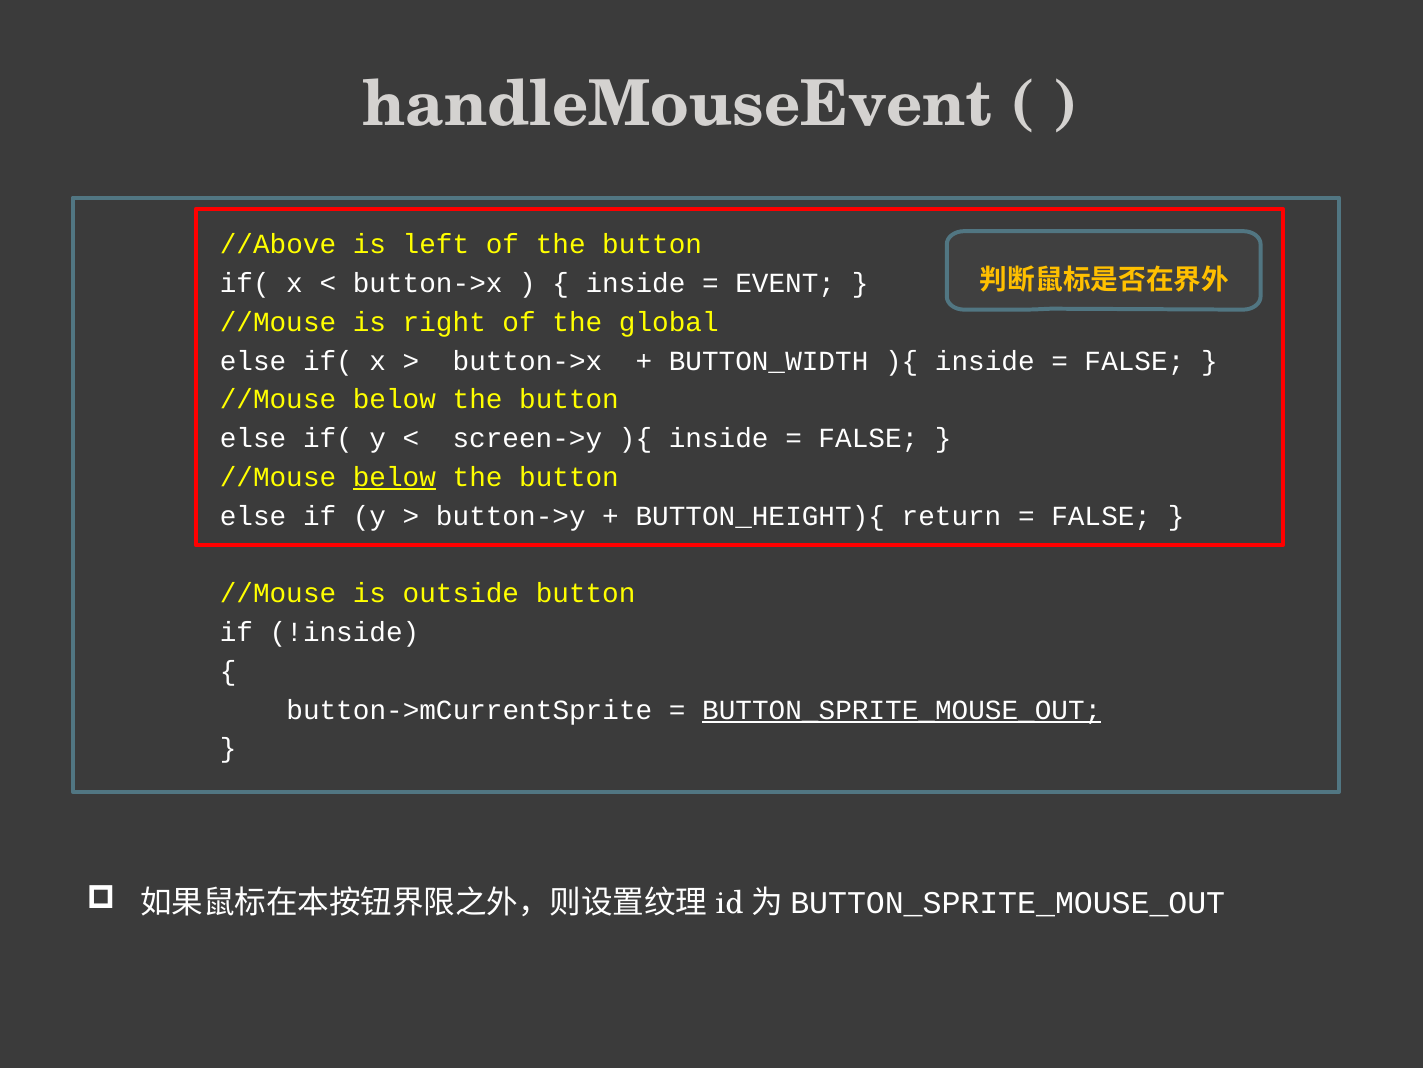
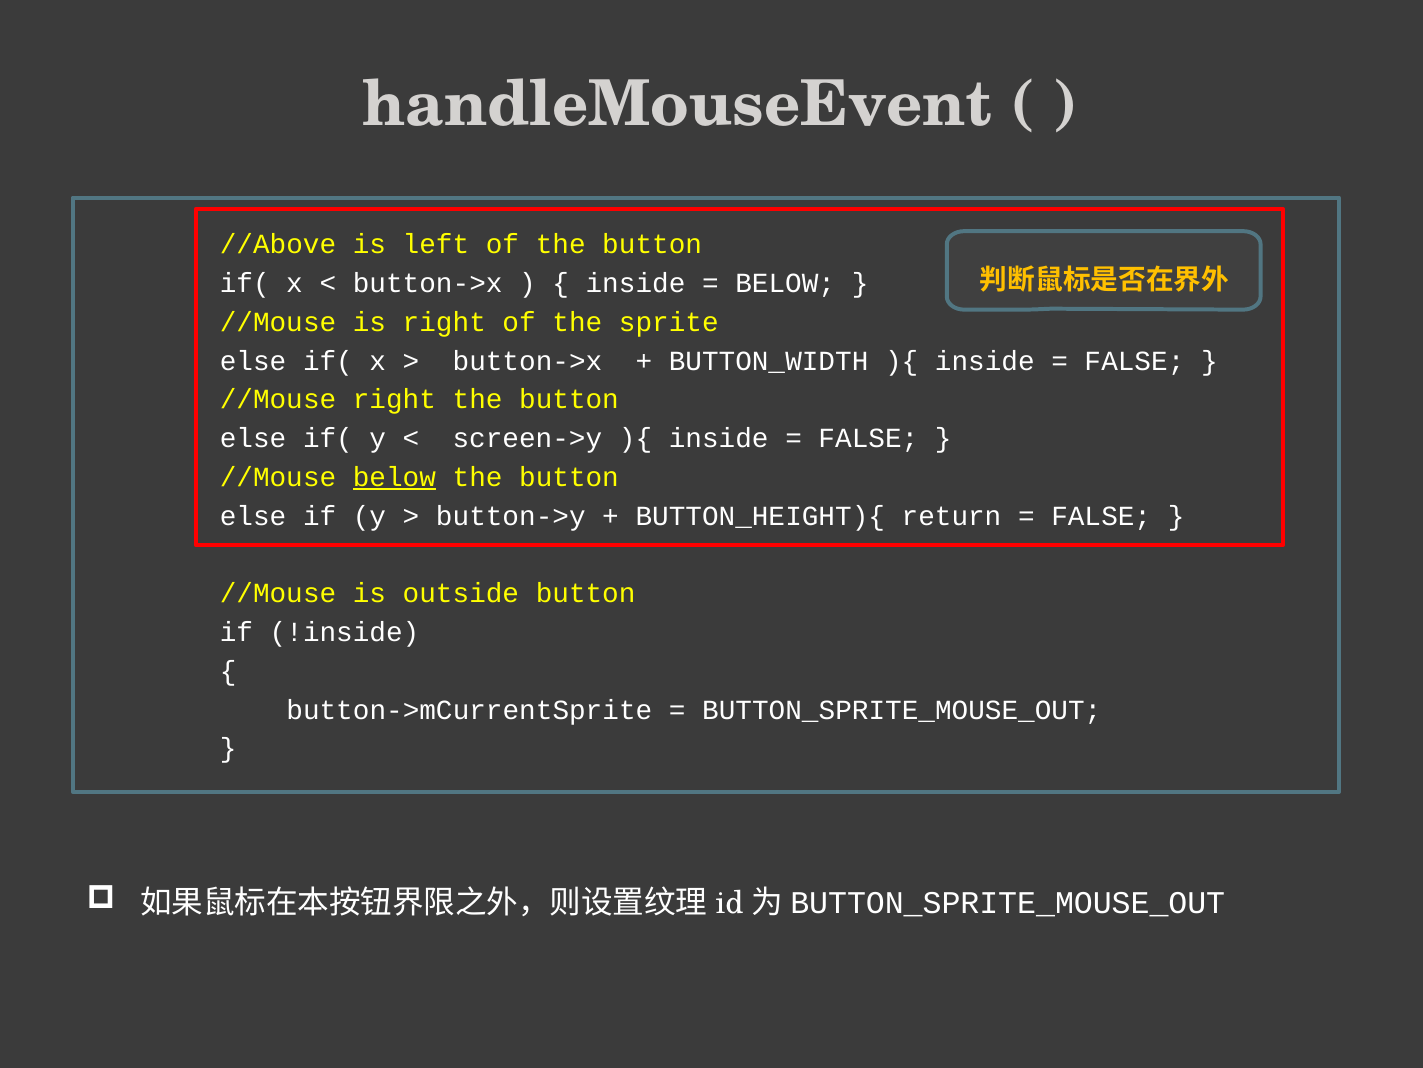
EVENT: EVENT -> BELOW (785, 283)
global: global -> sprite (669, 322)
below: below -> right (394, 399)
BUTTON_SPRITE_MOUSE_OUT underline: present -> none (902, 710)
